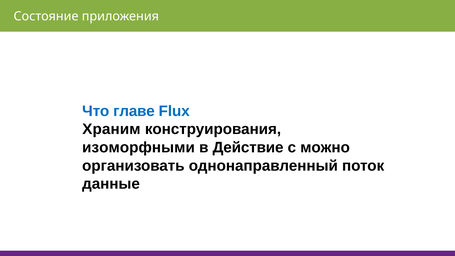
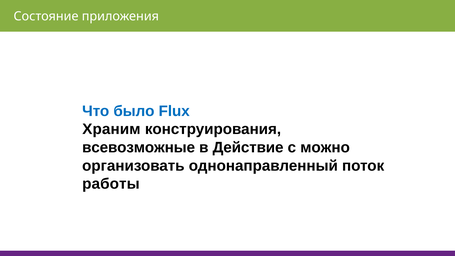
главе: главе -> было (134, 111)
изоморфными: изоморфными -> всевозможные (139, 147)
данные: данные -> работы (111, 184)
